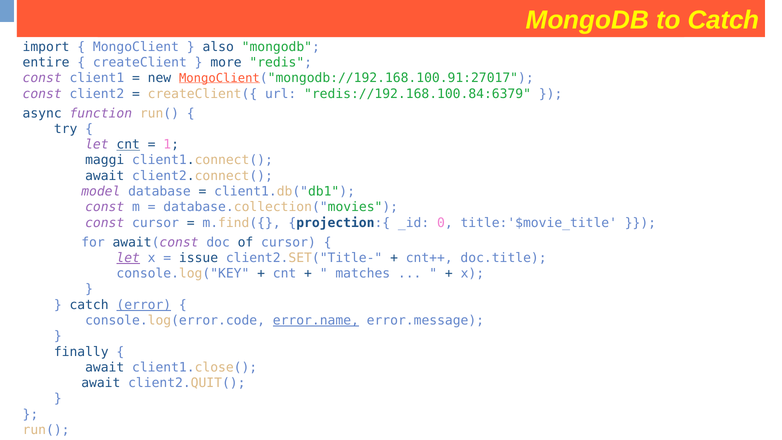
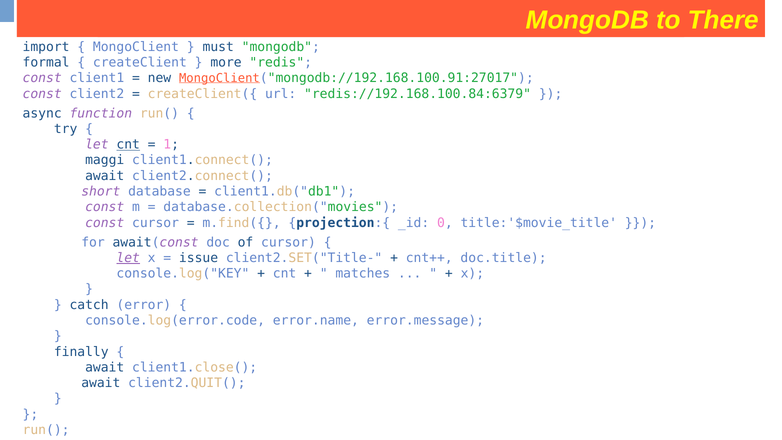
Catch: Catch -> There (723, 20)
also: also -> must (218, 47)
entire: entire -> formal (46, 62)
model: model -> short (101, 191)
error underline: present -> none (144, 305)
error.name underline: present -> none (316, 320)
